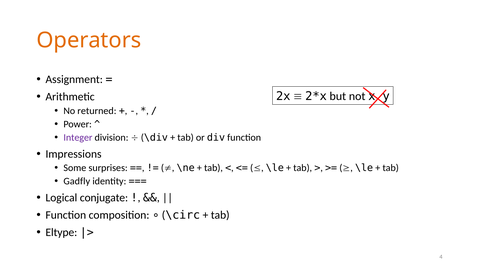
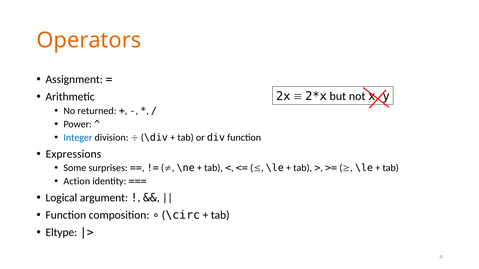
Integer colour: purple -> blue (78, 138)
Impressions: Impressions -> Expressions (73, 154)
Gadfly: Gadfly -> Action (77, 182)
conjugate: conjugate -> argument (104, 198)
